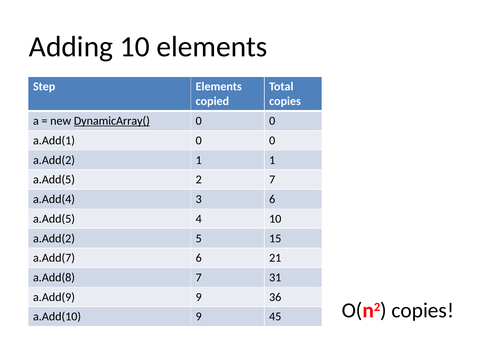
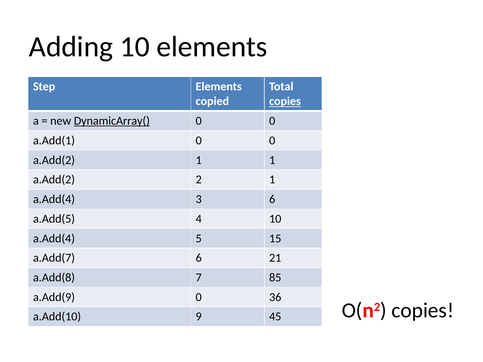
copies underline: none -> present (285, 101)
a.Add(5: a.Add(5 -> a.Add(2 (54, 180)
2 7: 7 -> 1 (272, 180)
a.Add(2: a.Add(2 -> a.Add(4 (54, 239)
31: 31 -> 85 (275, 278)
a.Add(9 9: 9 -> 0 (199, 297)
